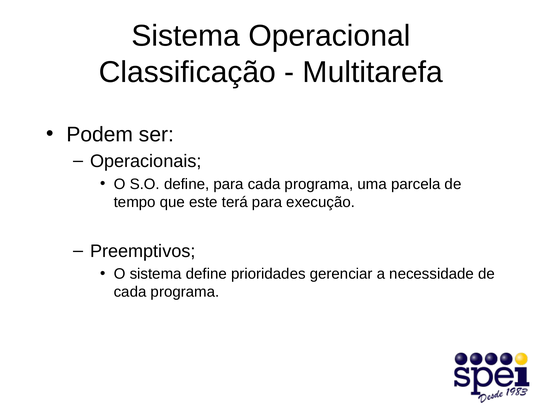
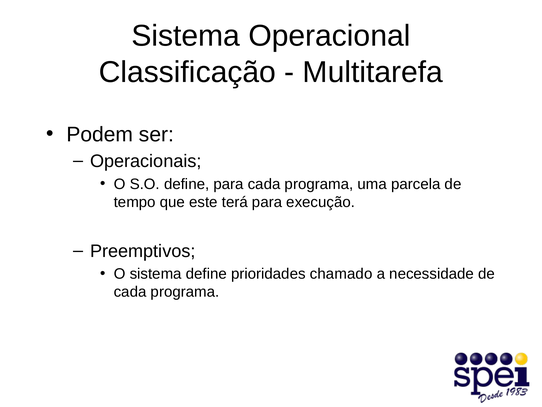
gerenciar: gerenciar -> chamado (341, 274)
